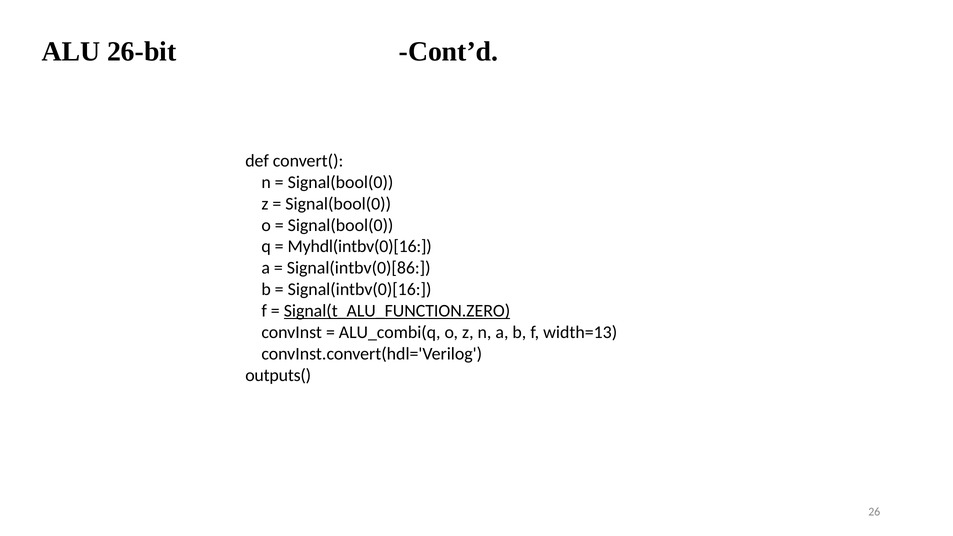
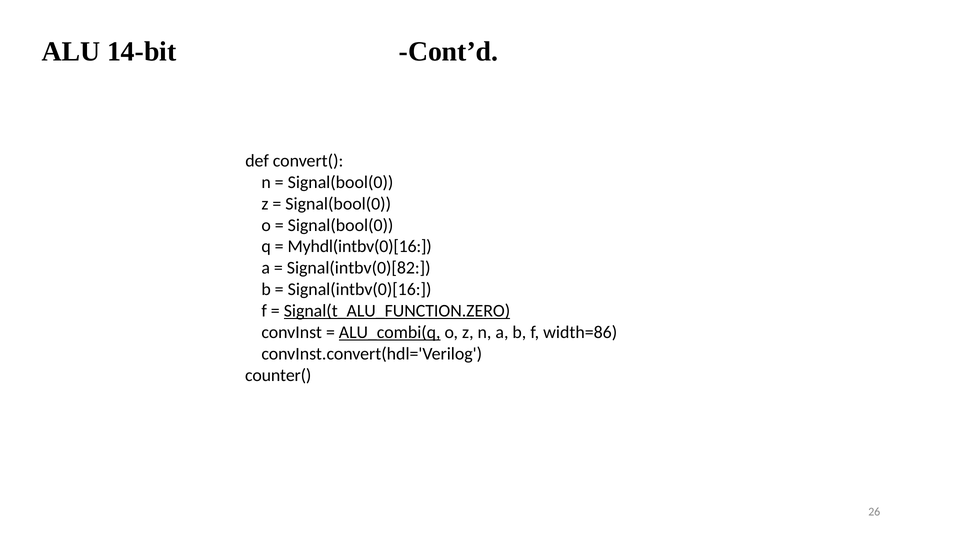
26-bit: 26-bit -> 14-bit (142, 52)
Signal(intbv(0)[86: Signal(intbv(0)[86 -> Signal(intbv(0)[82 (359, 268)
ALU_combi(q underline: none -> present (390, 332)
width=13: width=13 -> width=86 (580, 332)
outputs(: outputs( -> counter( (278, 375)
